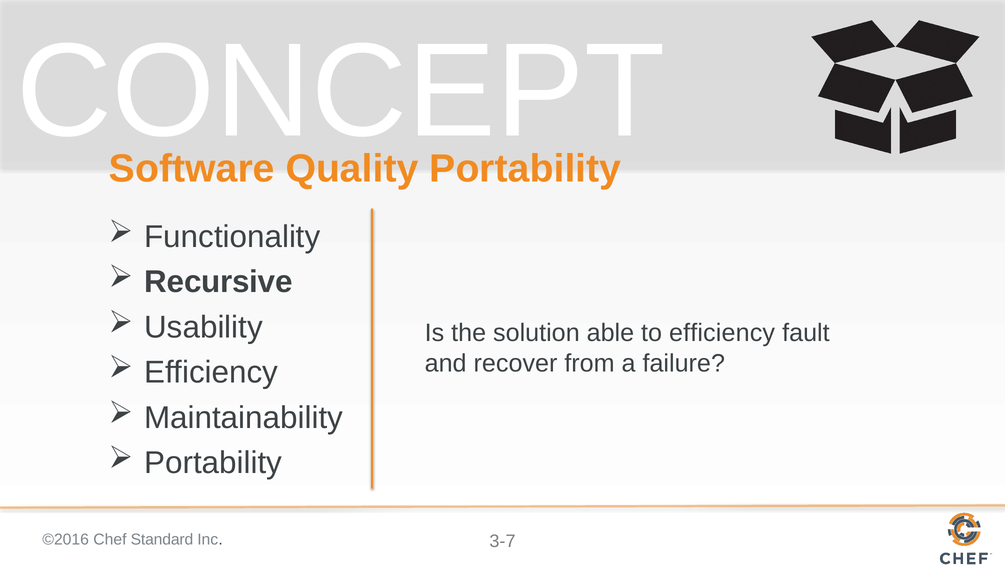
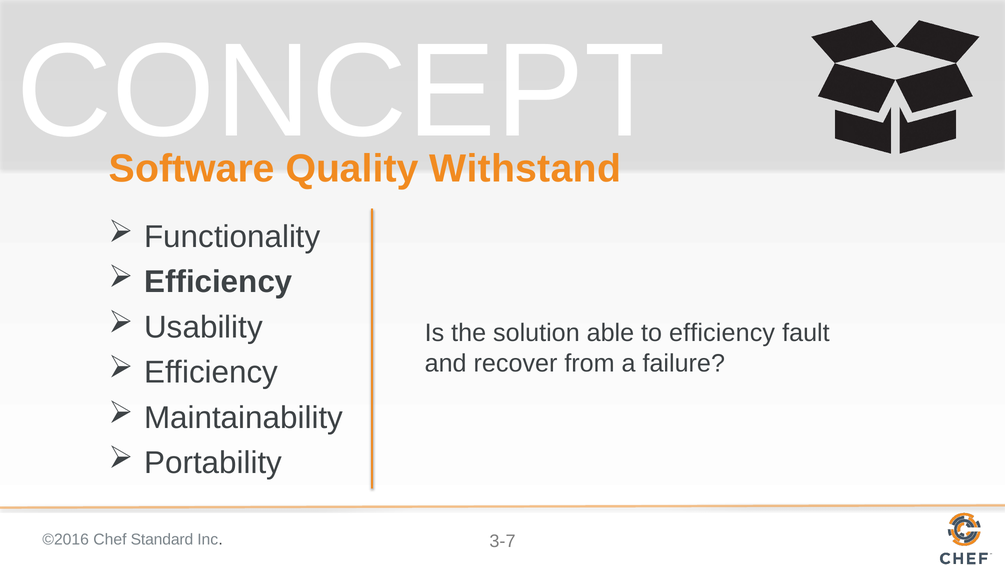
Quality Portability: Portability -> Withstand (525, 168)
Recursive: Recursive -> Efficiency (218, 282)
